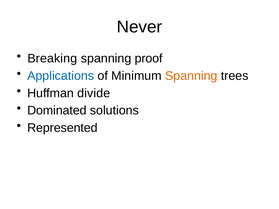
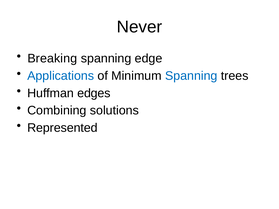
proof: proof -> edge (149, 59)
Spanning colour: orange -> blue (191, 76)
divide: divide -> edges (94, 93)
Dominated: Dominated -> Combining (57, 111)
